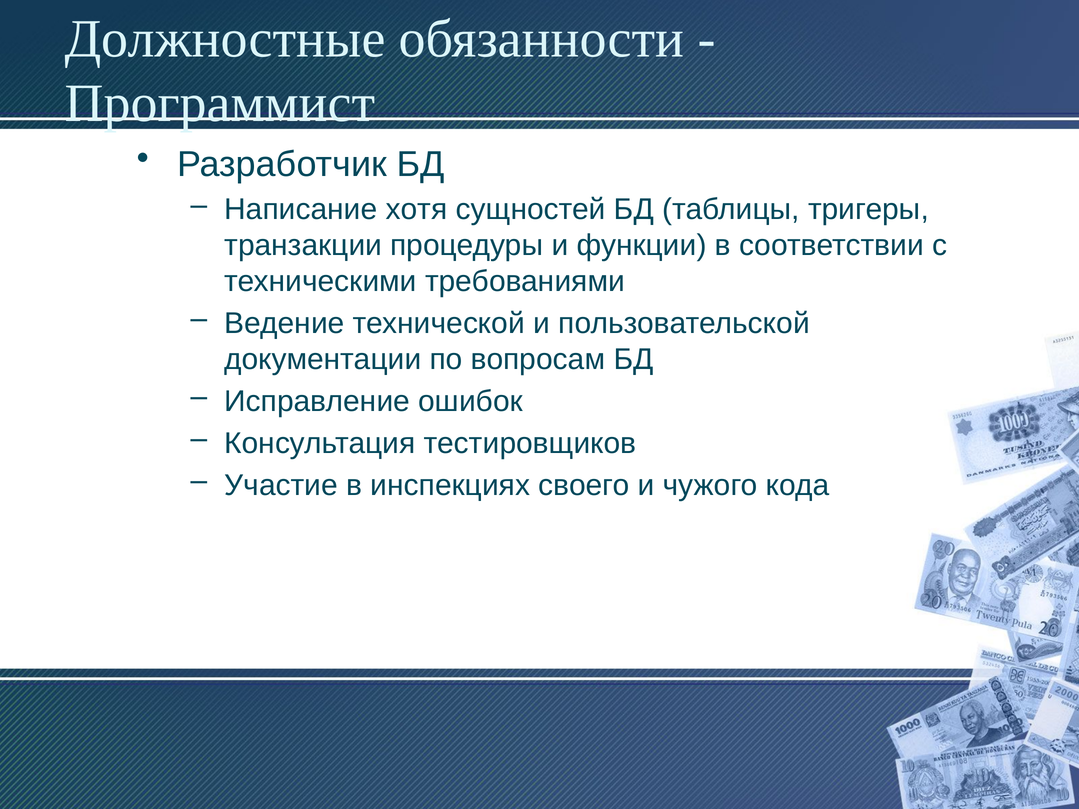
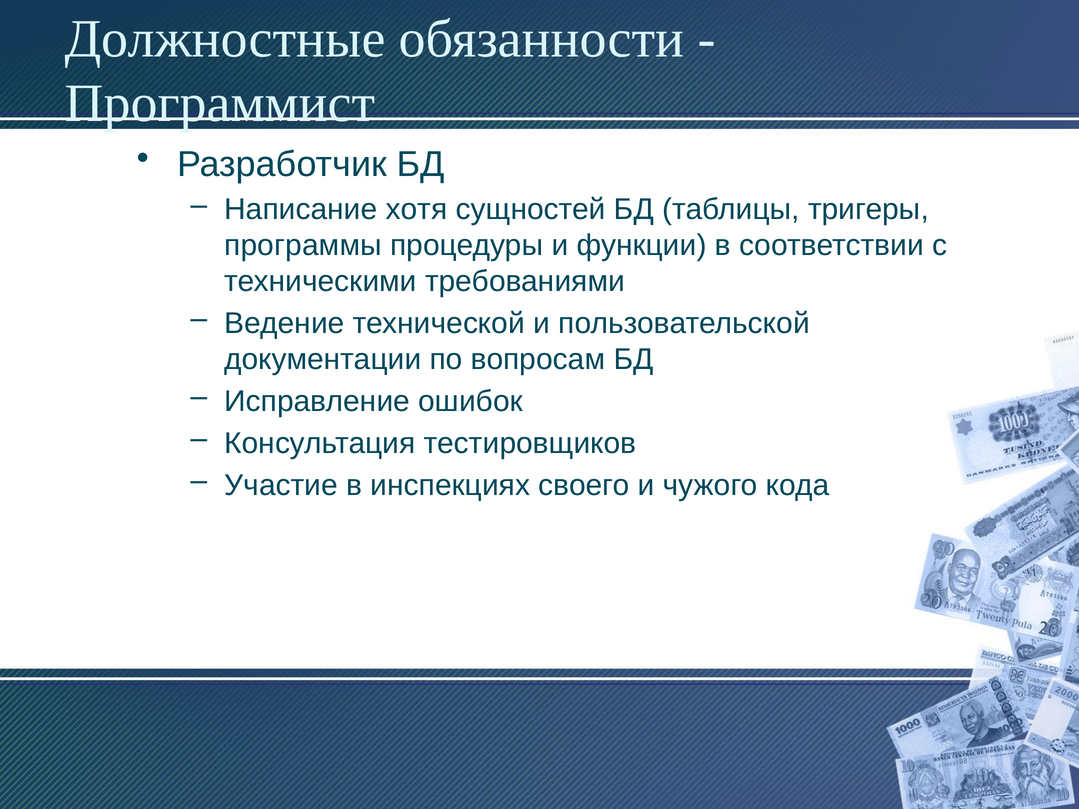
транзакции: транзакции -> программы (303, 245)
